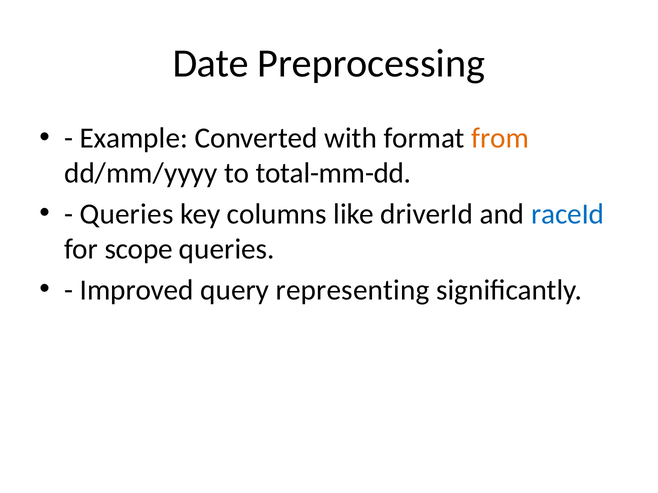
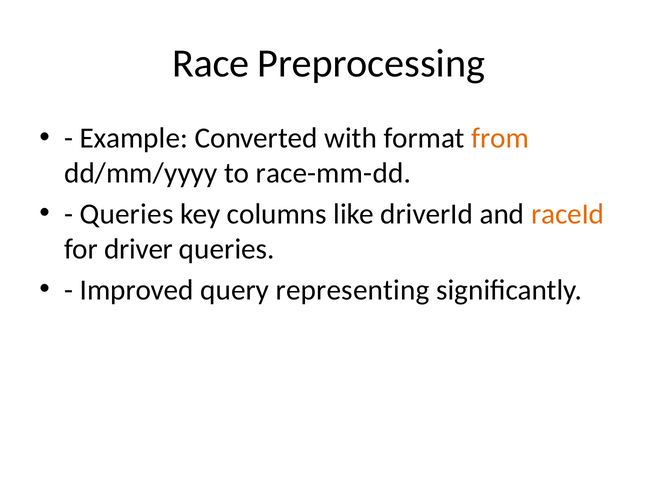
Date: Date -> Race (211, 64)
total-mm-dd: total-mm-dd -> race-mm-dd (333, 173)
raceId colour: blue -> orange (568, 214)
scope: scope -> driver (139, 249)
